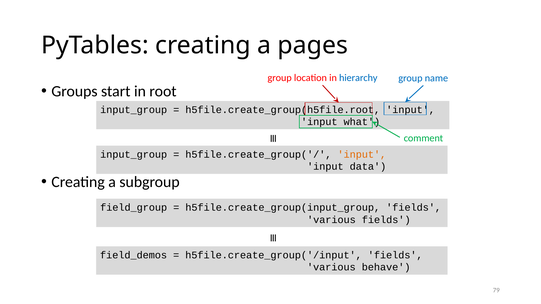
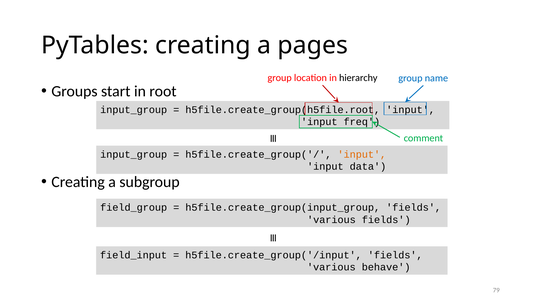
hierarchy colour: blue -> black (358, 78)
what: what -> freq (362, 122)
field_demos: field_demos -> field_input (134, 255)
